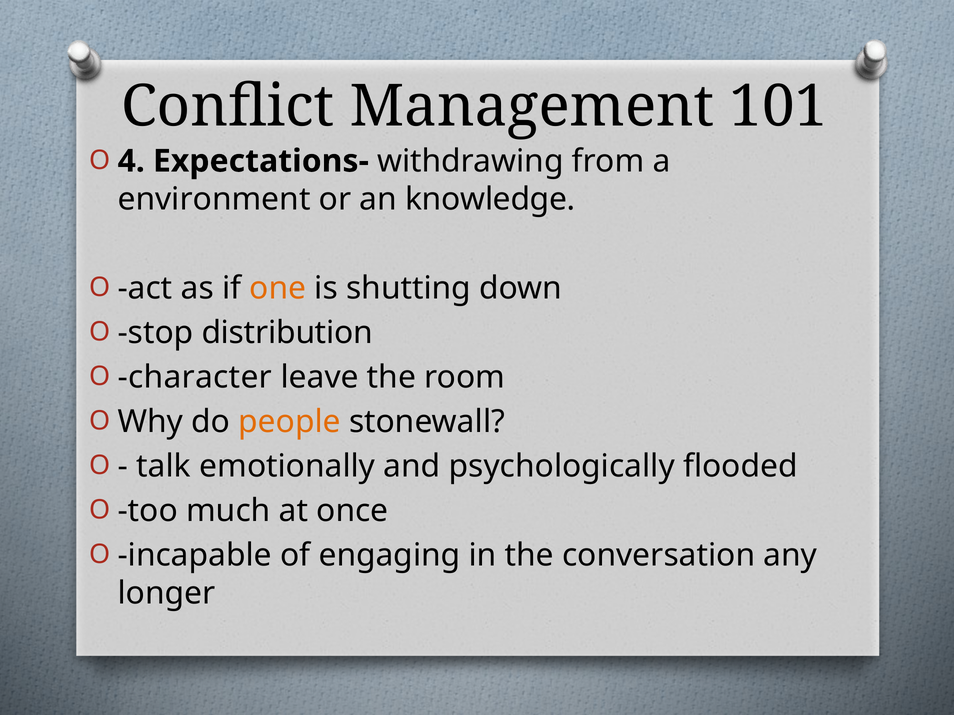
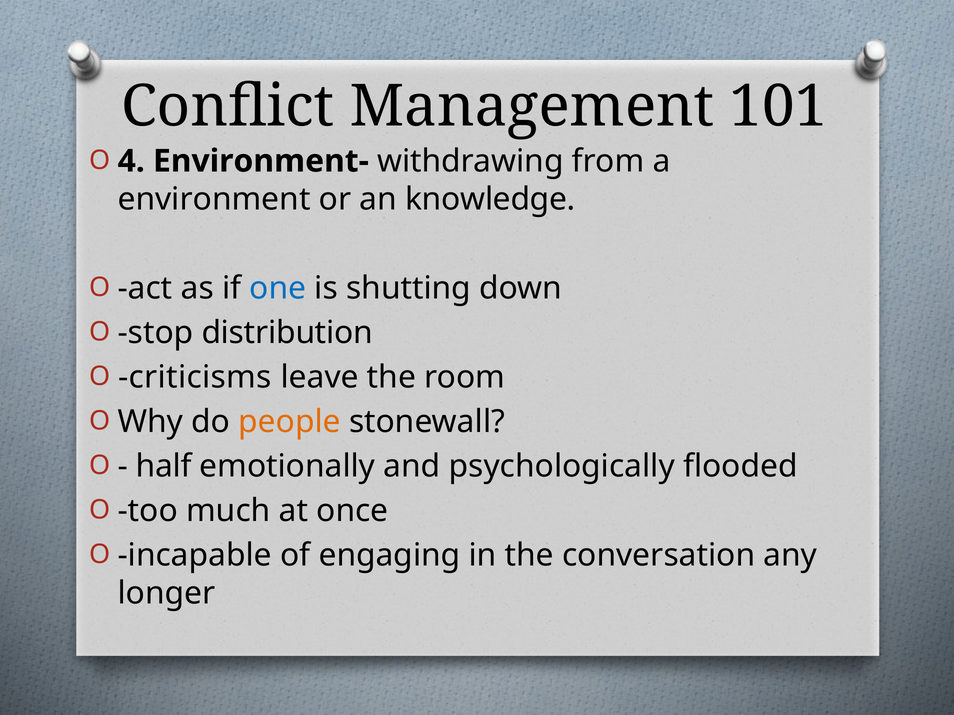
Expectations-: Expectations- -> Environment- (261, 161)
one colour: orange -> blue (278, 288)
character: character -> criticisms (195, 377)
talk: talk -> half (164, 466)
